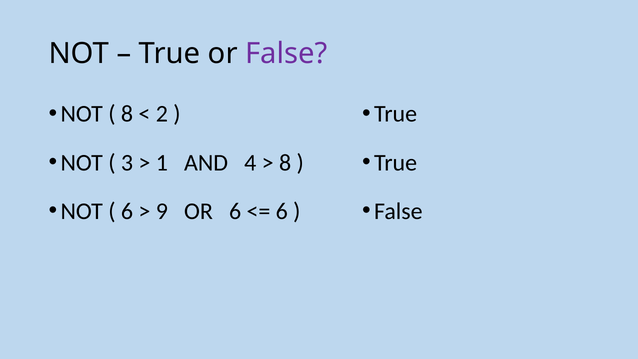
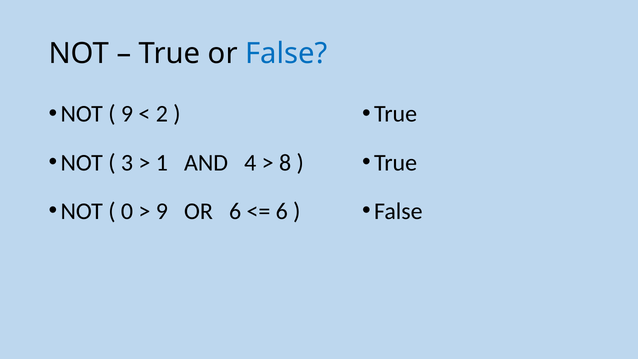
False colour: purple -> blue (286, 54)
8: 8 -> 9 (127, 114)
6: 6 -> 0 (127, 211)
